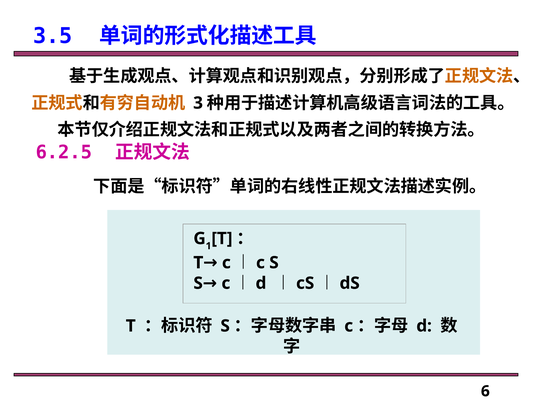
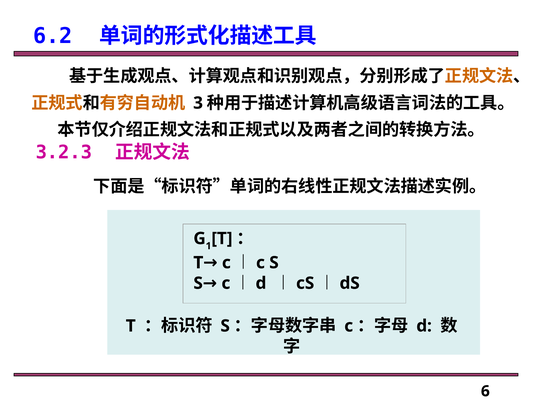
3.5: 3.5 -> 6.2 (53, 36)
6.2.5: 6.2.5 -> 3.2.3 (64, 152)
